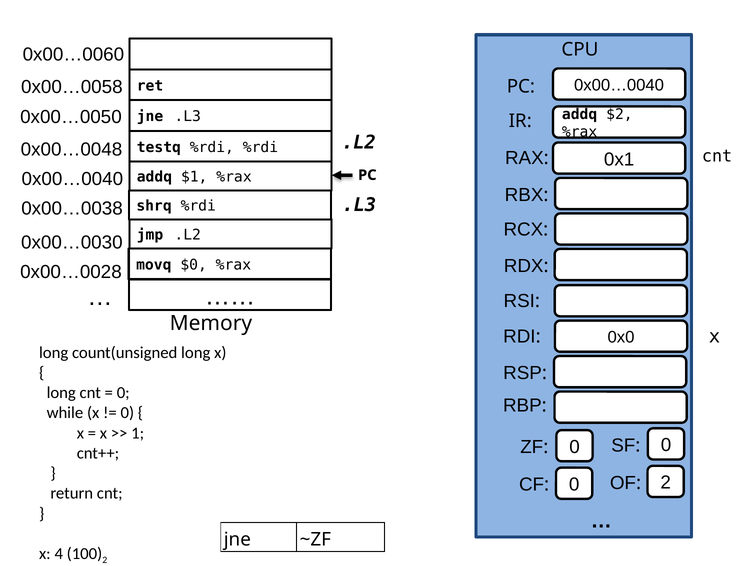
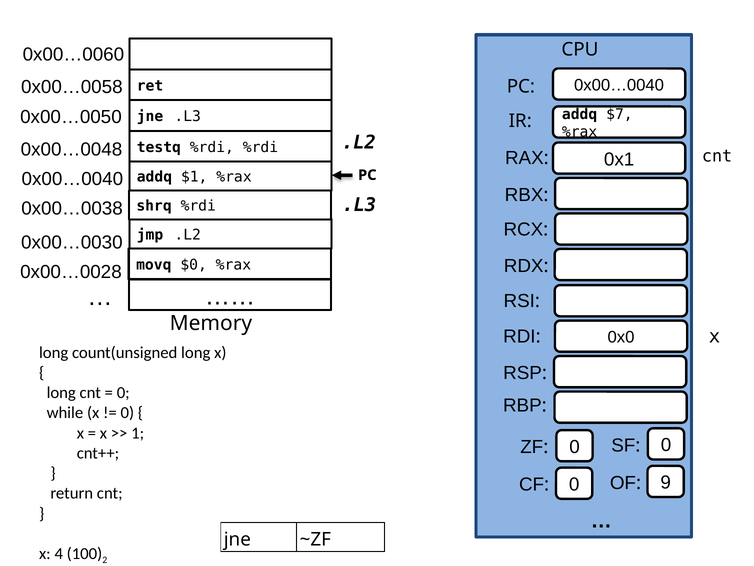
$2: $2 -> $7 (619, 114)
2: 2 -> 9 (666, 482)
